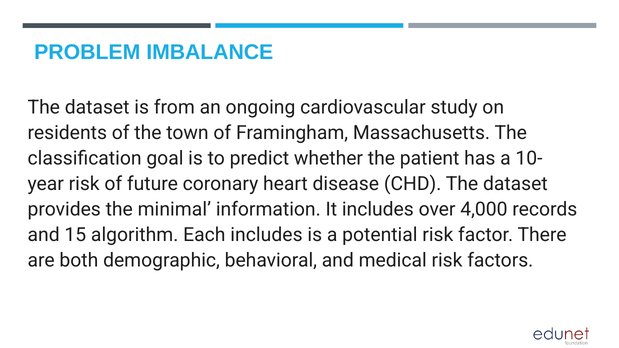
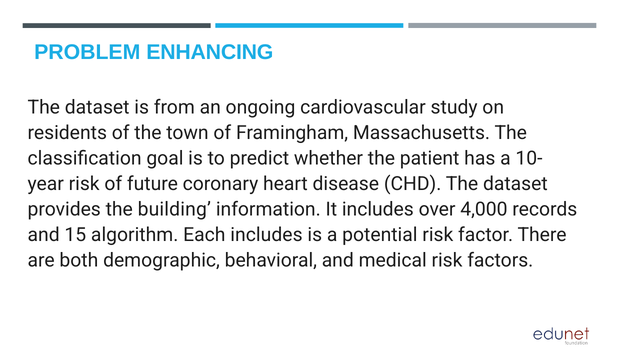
IMBALANCE: IMBALANCE -> ENHANCING (210, 52)
minimal: minimal -> building (174, 209)
